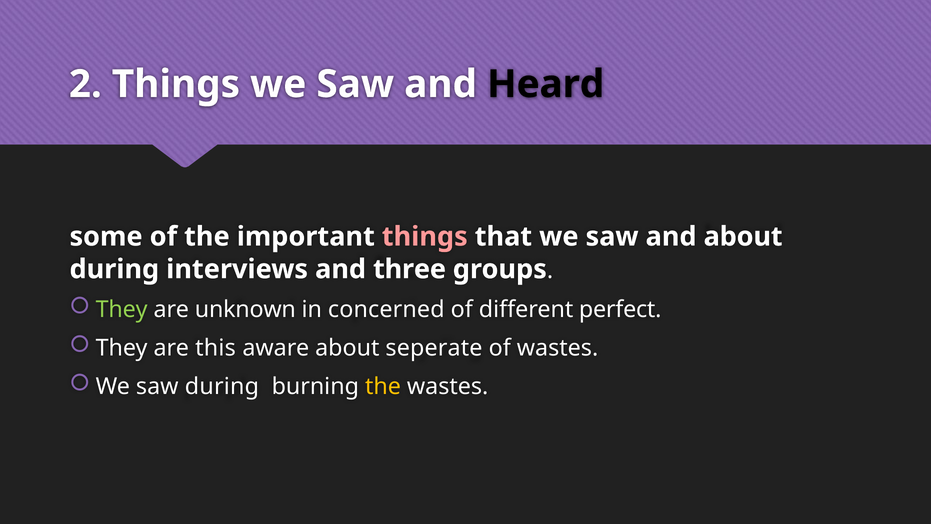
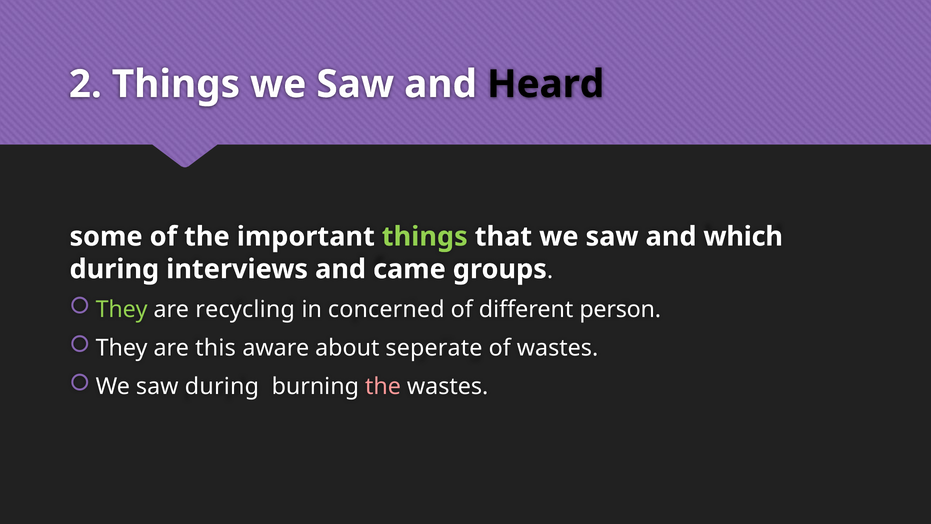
things colour: pink -> light green (425, 236)
and about: about -> which (743, 236)
three: three -> came (409, 269)
unknown: unknown -> recycling (245, 310)
perfect: perfect -> person (620, 310)
the colour: yellow -> pink (383, 386)
